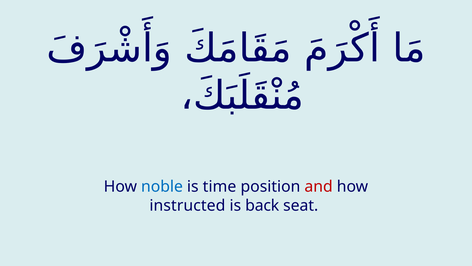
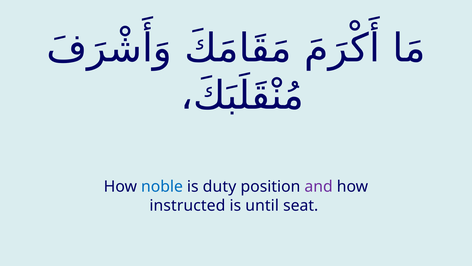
time: time -> duty (220, 186)
and colour: red -> purple (319, 186)
back: back -> until (262, 205)
